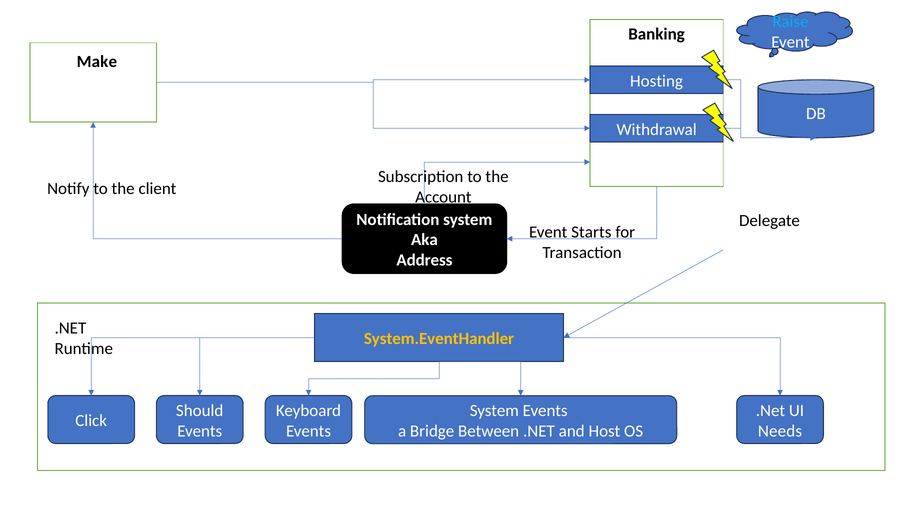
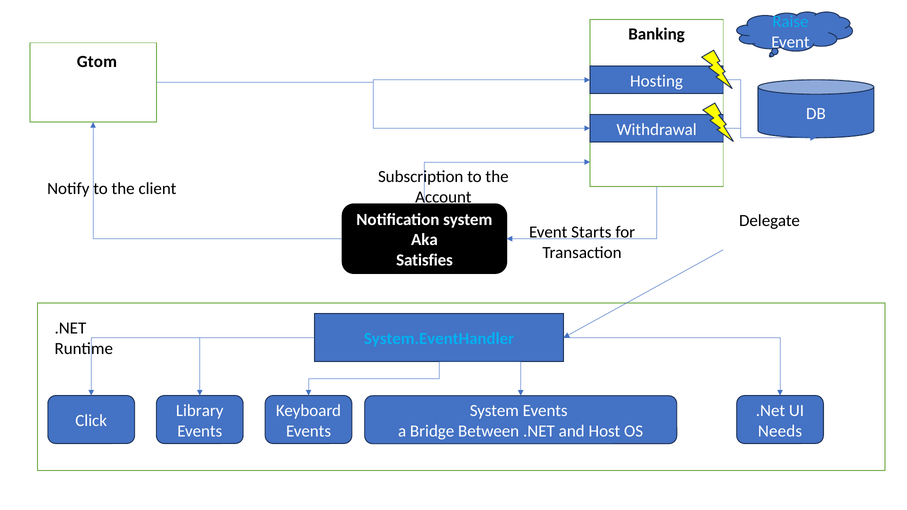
Make: Make -> Gtom (97, 61)
Address: Address -> Satisfies (425, 260)
System.EventHandler colour: yellow -> light blue (439, 339)
Should: Should -> Library (200, 411)
